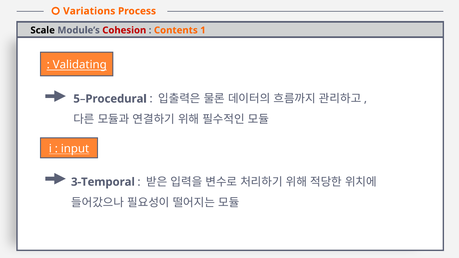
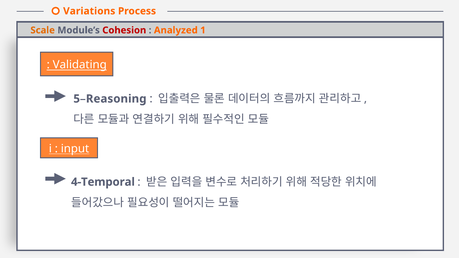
Scale colour: black -> orange (43, 30)
Contents: Contents -> Analyzed (176, 30)
5–Procedural: 5–Procedural -> 5–Reasoning (110, 99)
3-Temporal: 3-Temporal -> 4-Temporal (103, 182)
